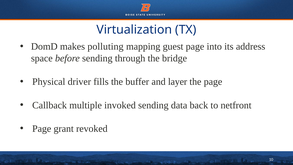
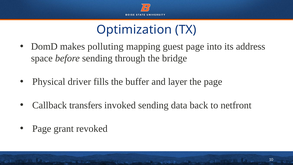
Virtualization: Virtualization -> Optimization (134, 30)
multiple: multiple -> transfers (86, 105)
